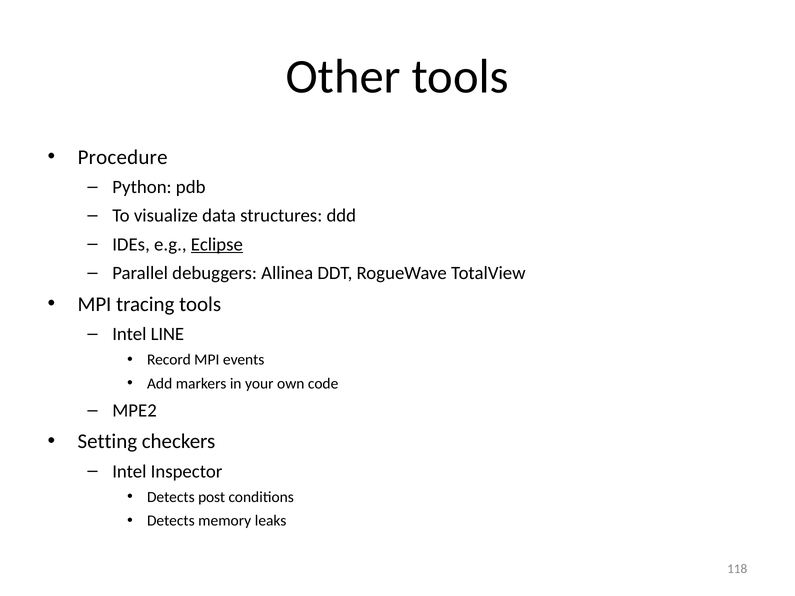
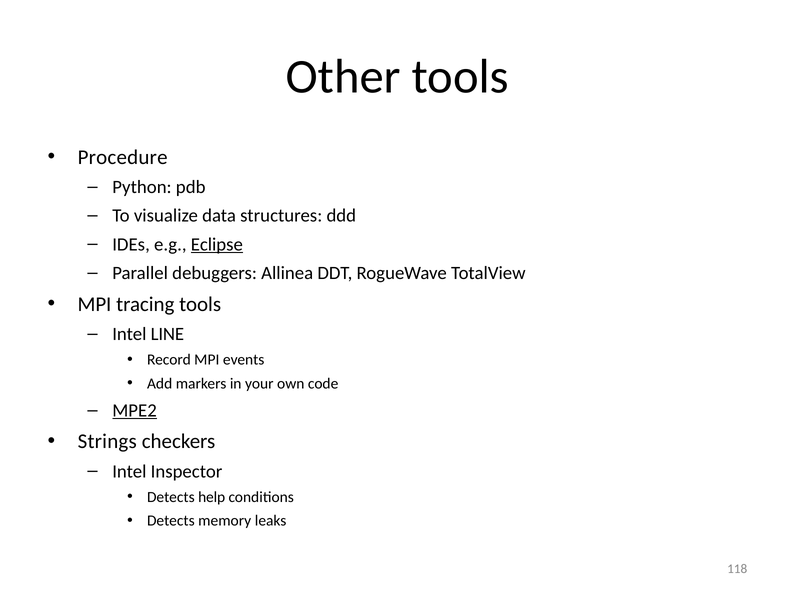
MPE2 underline: none -> present (135, 411)
Setting: Setting -> Strings (107, 442)
post: post -> help (212, 497)
